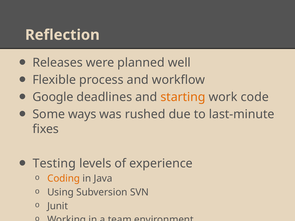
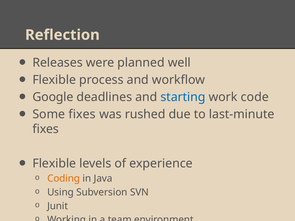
starting colour: orange -> blue (183, 97)
Some ways: ways -> fixes (82, 114)
Testing: Testing -> Flexible (54, 164)
